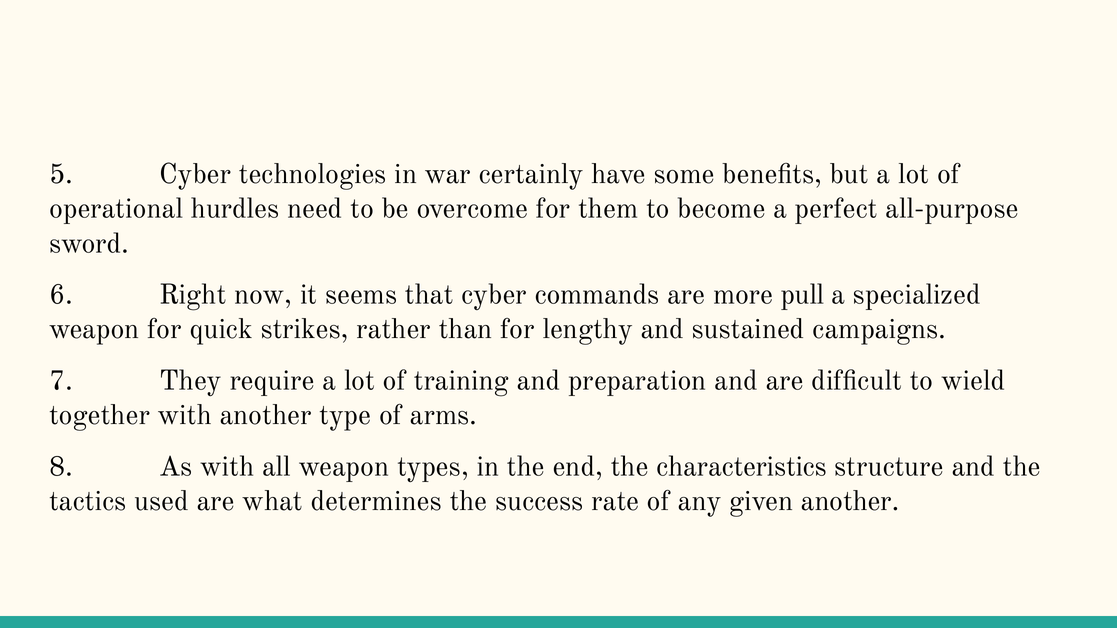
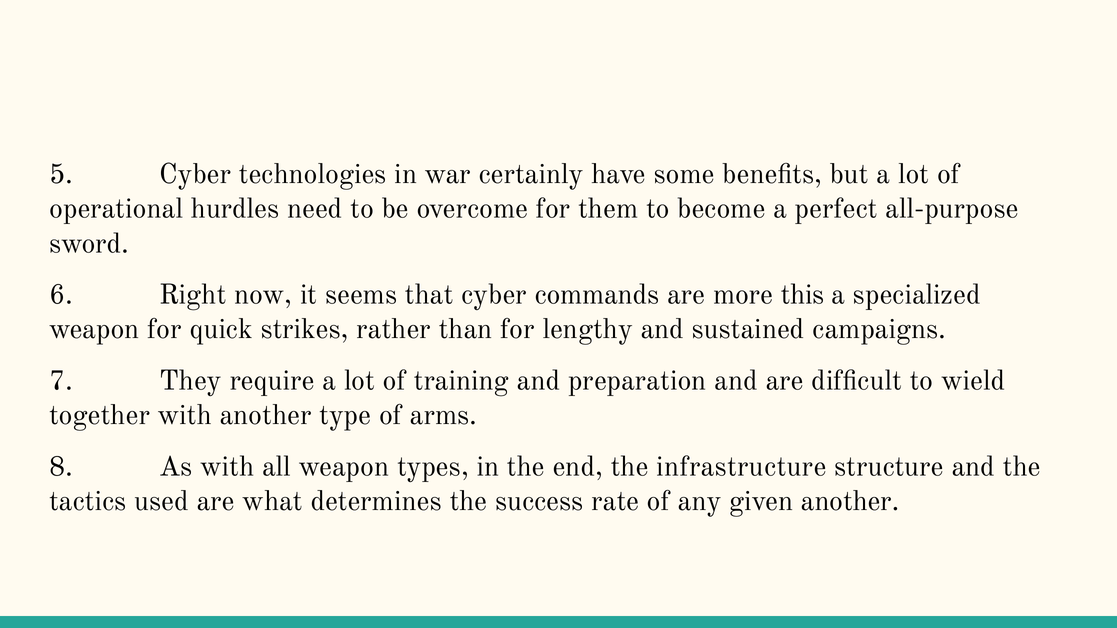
pull: pull -> this (802, 295)
characteristics: characteristics -> infrastructure (741, 467)
